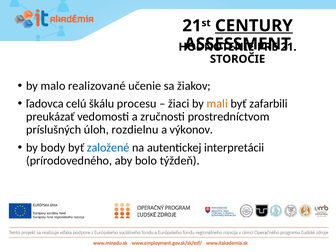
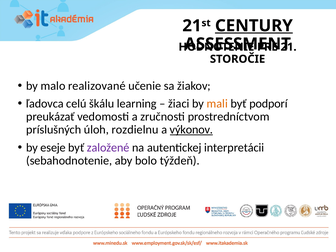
procesu: procesu -> learning (137, 104)
zafarbili: zafarbili -> podporí (269, 104)
výkonov underline: none -> present (191, 130)
body: body -> eseje (53, 148)
založené colour: blue -> purple (108, 148)
prírodovedného: prírodovedného -> sebahodnotenie (69, 161)
